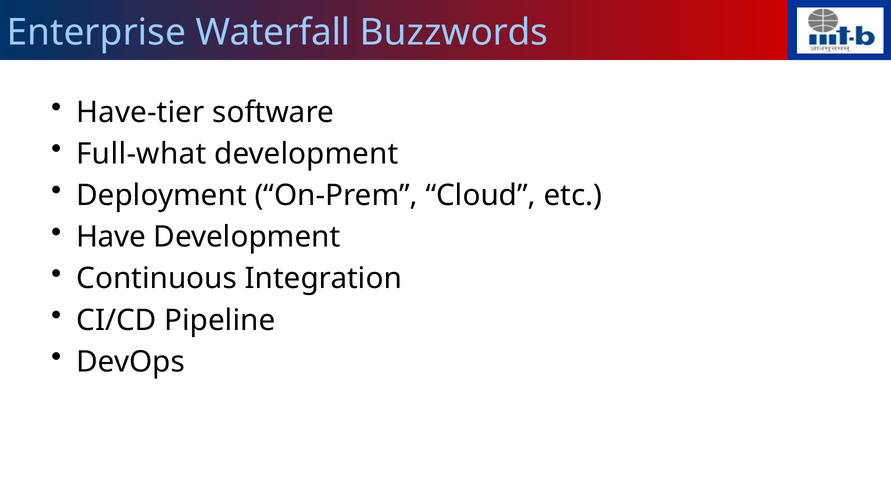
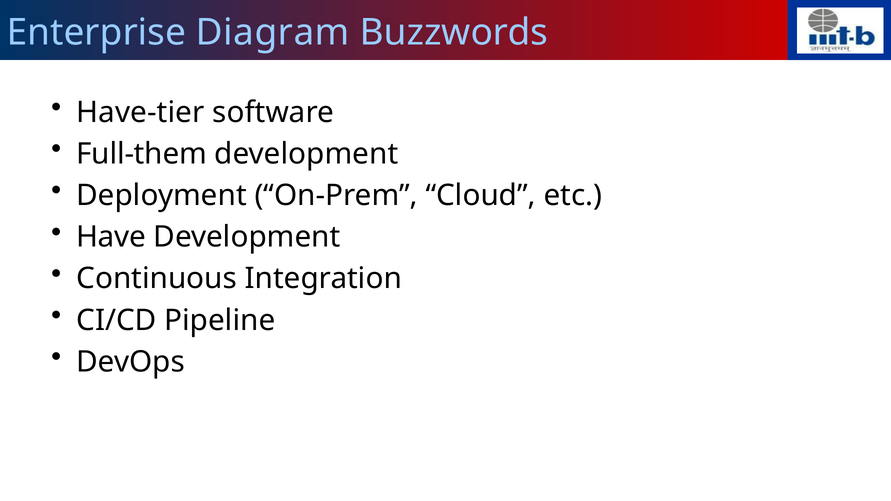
Waterfall: Waterfall -> Diagram (273, 33)
Full-what: Full-what -> Full-them (142, 154)
